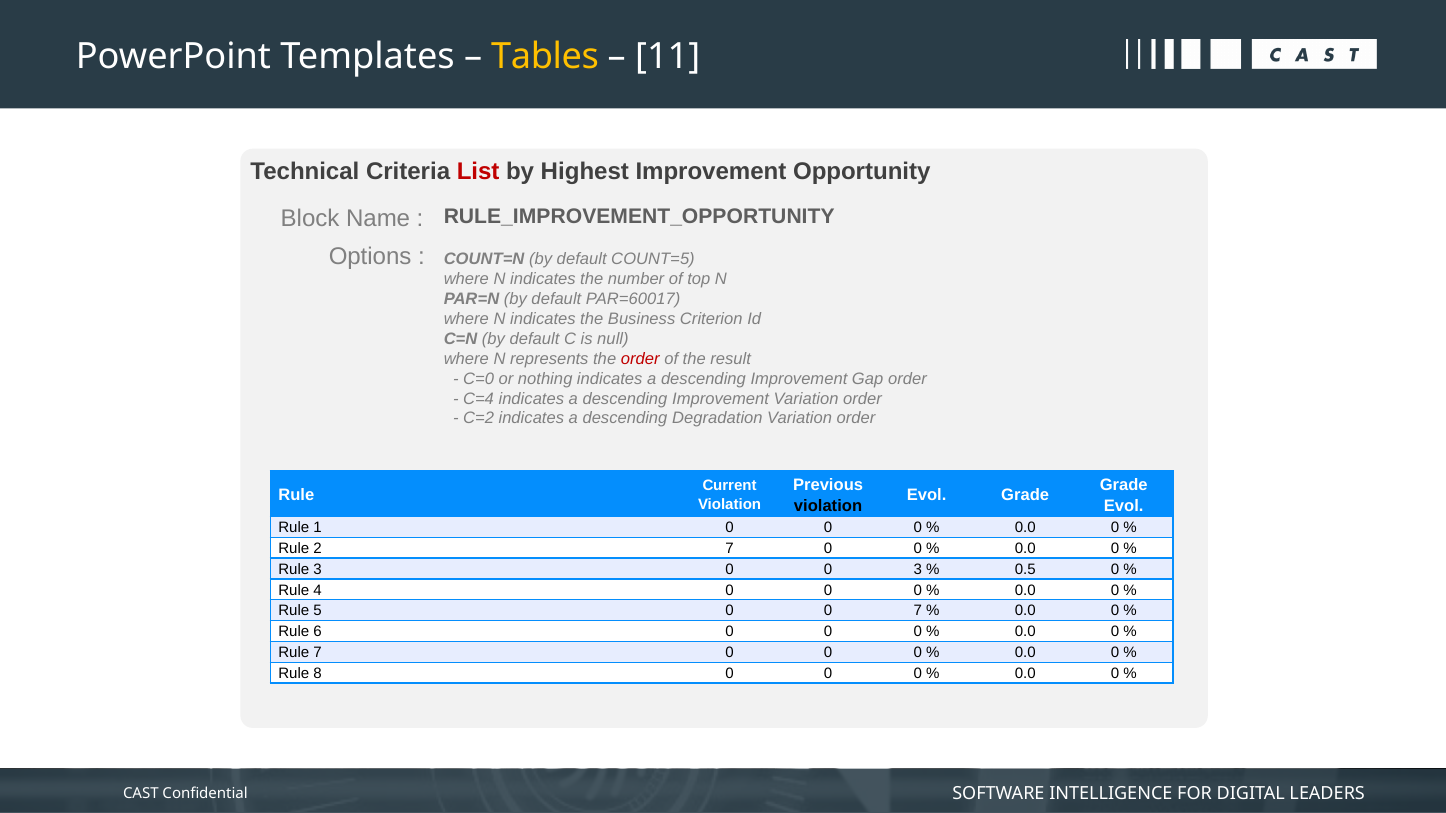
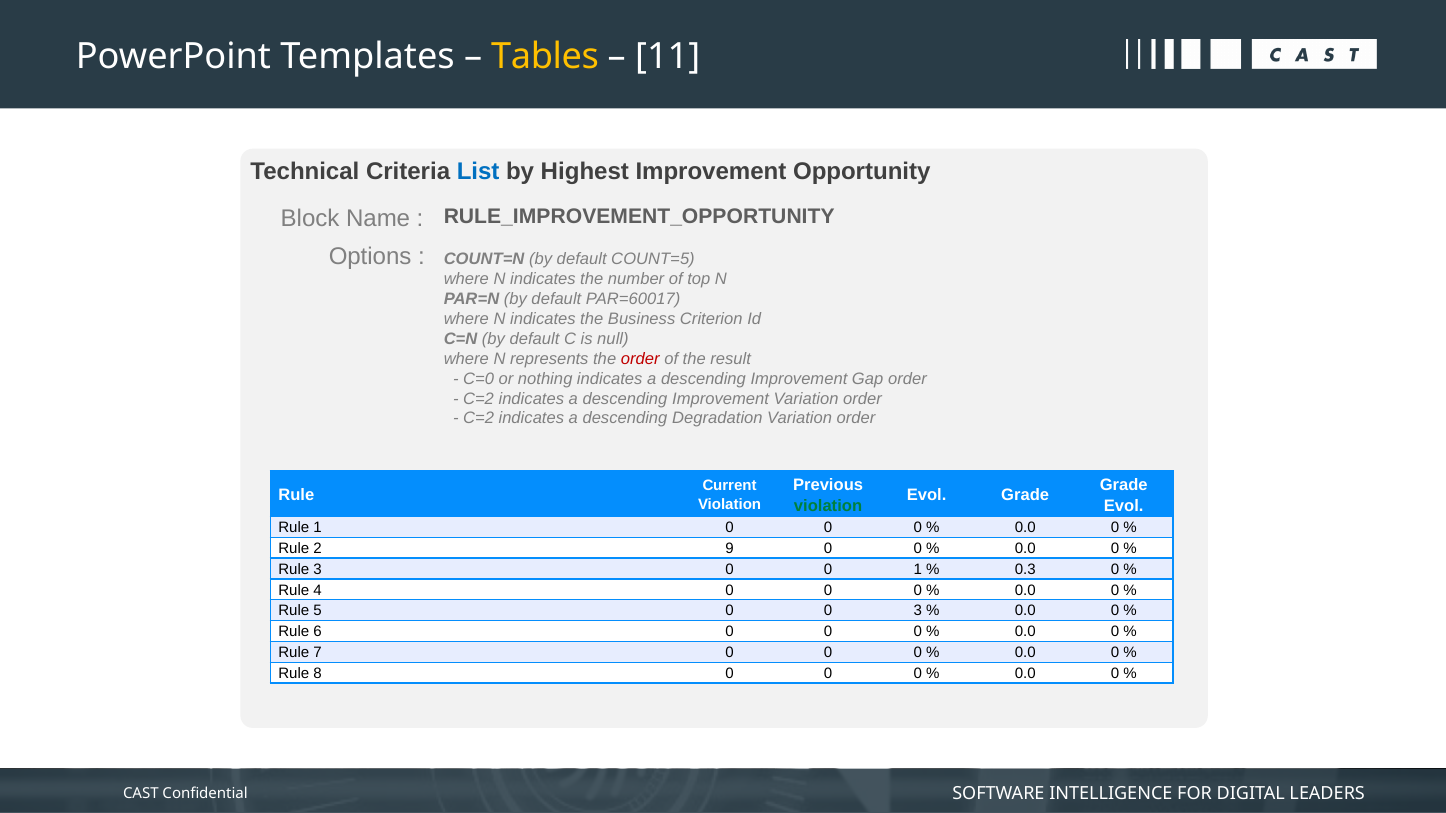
List colour: red -> blue (478, 171)
C=4: C=4 -> C=2 (479, 399)
violation colour: black -> green (828, 506)
2 7: 7 -> 9 (730, 549)
0 3: 3 -> 1 (918, 569)
0.5: 0.5 -> 0.3 (1025, 569)
0 7: 7 -> 3 (918, 611)
